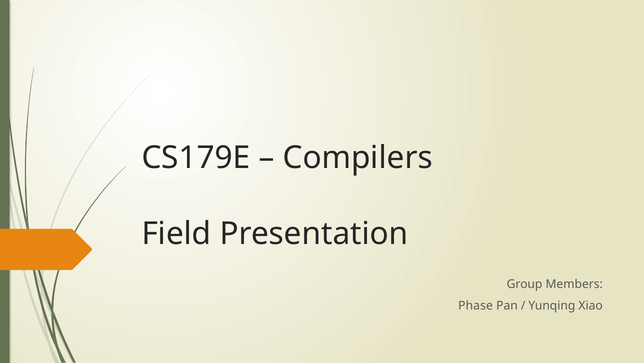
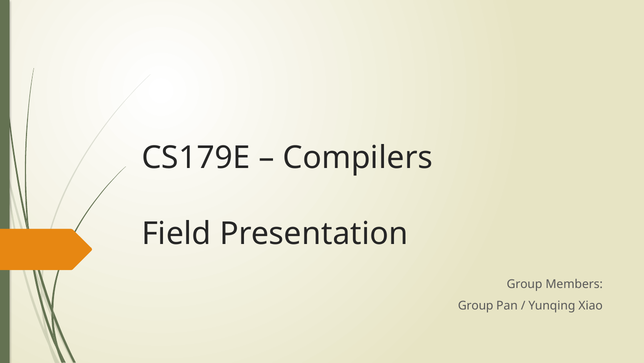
Phase: Phase -> Group (476, 305)
